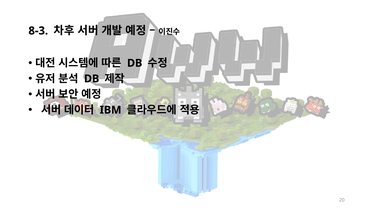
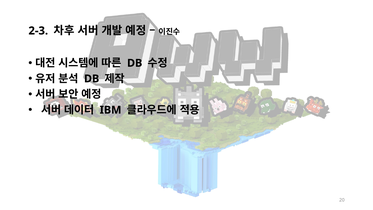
8-3: 8-3 -> 2-3 (38, 31)
